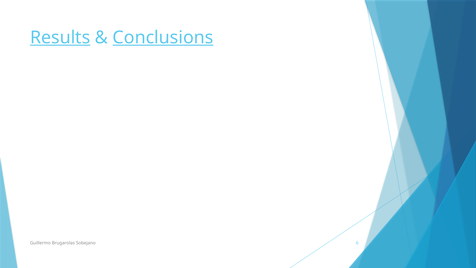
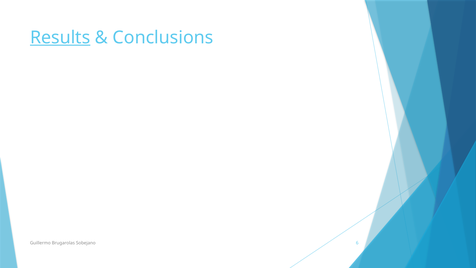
Conclusions underline: present -> none (163, 38)
